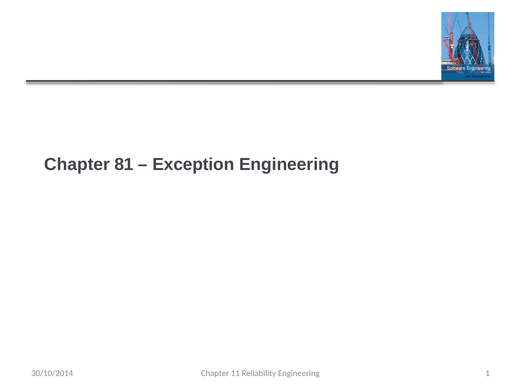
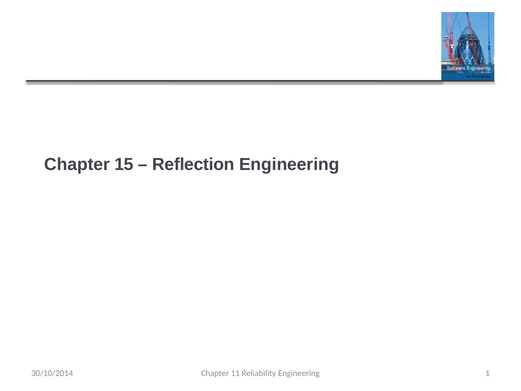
81: 81 -> 15 (124, 164)
Exception: Exception -> Reflection (193, 164)
